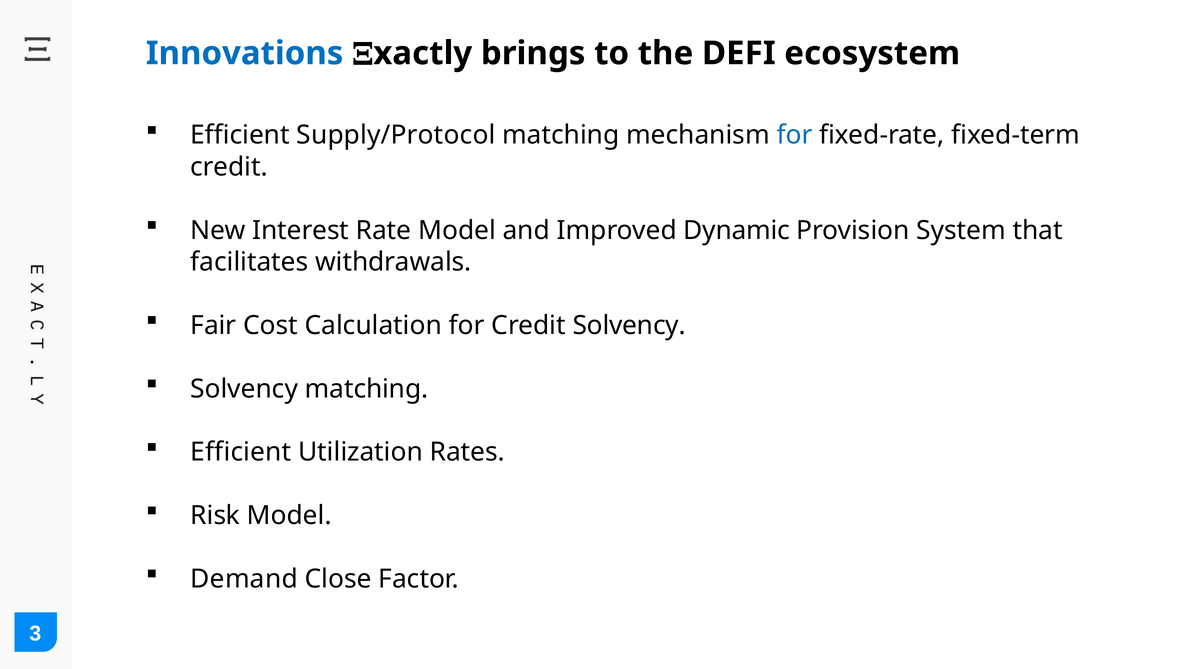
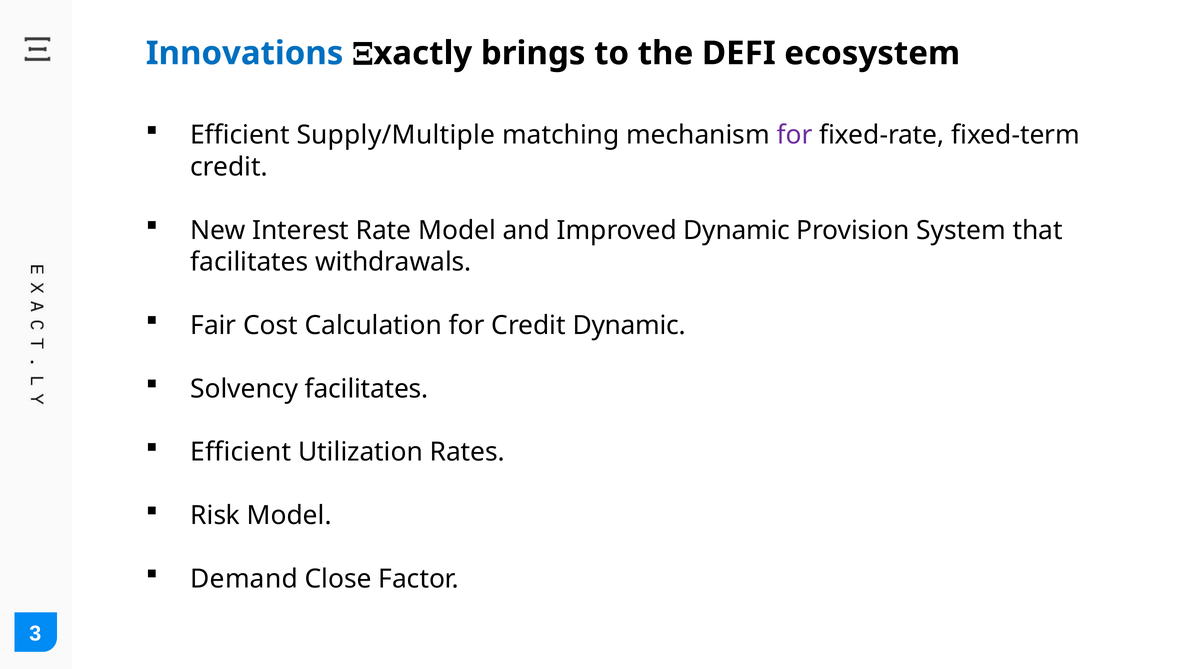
Supply/Protocol: Supply/Protocol -> Supply/Multiple (396, 135)
for colour: blue -> purple (795, 135)
Credit Solvency: Solvency -> Dynamic (629, 325)
Solvency matching: matching -> facilitates (367, 389)
